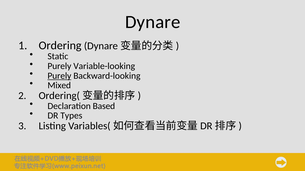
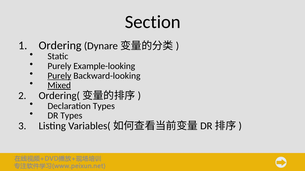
Dynare: Dynare -> Section (153, 22)
Variable-looking: Variable-looking -> Example-looking (104, 66)
Mixed underline: none -> present (59, 86)
Declaration Based: Based -> Types (104, 106)
